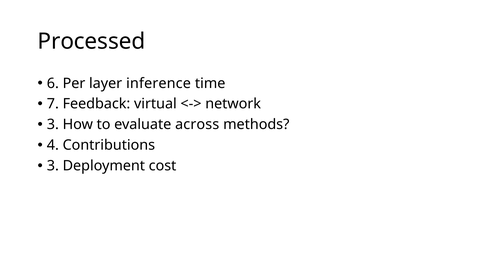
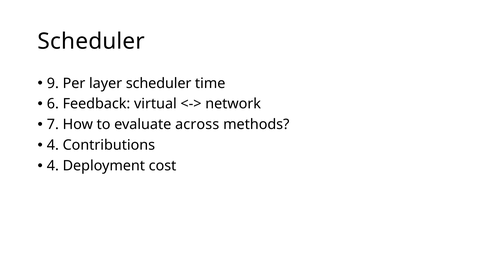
Processed: Processed -> Scheduler (91, 41)
6: 6 -> 9 (53, 83)
layer inference: inference -> scheduler (159, 83)
7: 7 -> 6 (53, 104)
3: 3 -> 7 (53, 125)
3: 3 -> 4 (53, 166)
